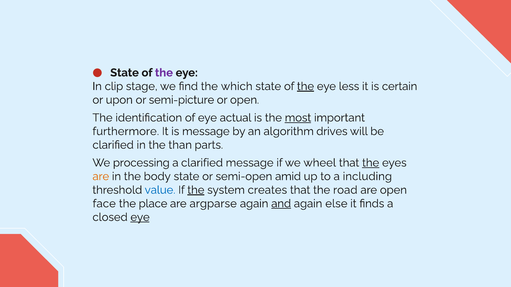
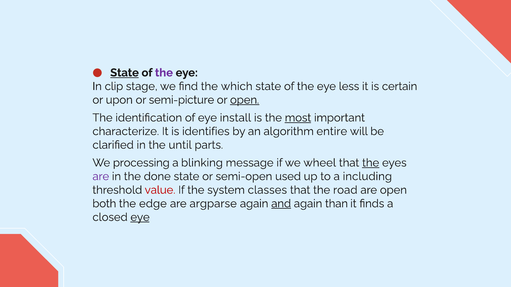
State underline: none -> present (125, 73)
the underline: present -> none (306, 86)
open underline: none -> present (245, 100)
actual: actual -> install (235, 118)
furthermore: furthermore -> characterize (126, 132)
is message: message -> identifies (206, 132)
drives: drives -> entire (332, 132)
than: than -> until (180, 145)
a clarified: clarified -> blinking (202, 163)
are colour: orange -> purple (101, 177)
body: body -> done (157, 177)
amid: amid -> used (288, 177)
value colour: blue -> red (160, 190)
the underline: present -> none (196, 190)
creates: creates -> classes (267, 190)
face: face -> both (104, 204)
place: place -> edge (153, 204)
else: else -> than (336, 204)
